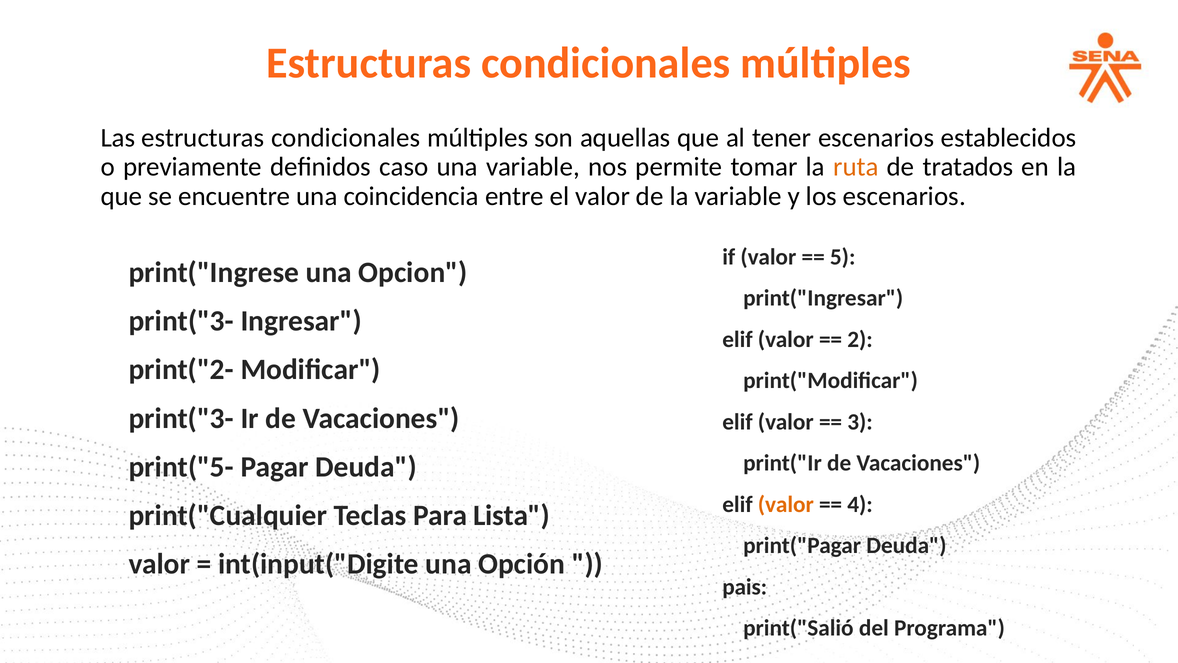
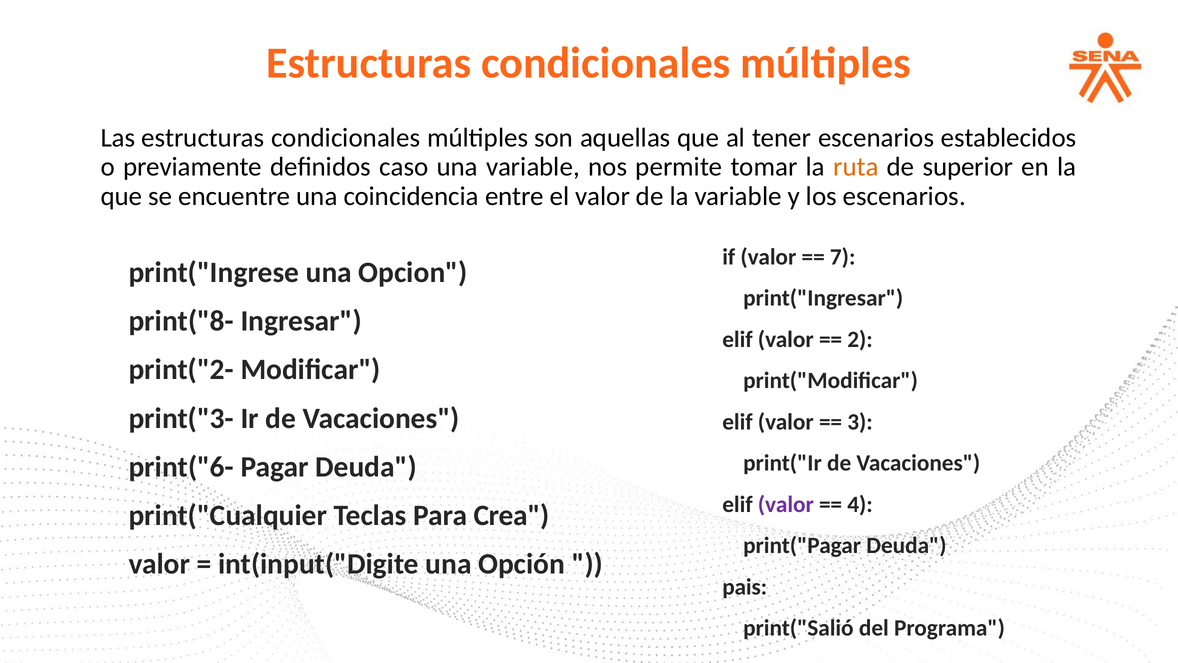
tratados: tratados -> superior (968, 167)
5: 5 -> 7 (843, 257)
print("3-: print("3- -> print("8- (181, 321)
print("5-: print("5- -> print("6- (181, 467)
valor colour: orange -> purple (786, 504)
Lista: Lista -> Crea (512, 515)
